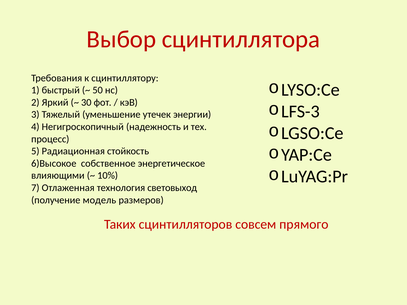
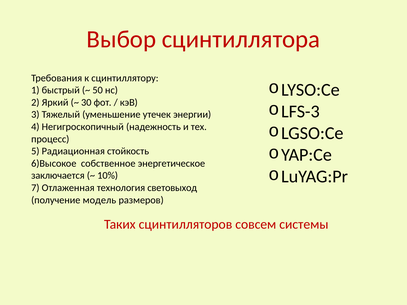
влияющими: влияющими -> заключается (58, 176)
прямого: прямого -> системы (304, 225)
